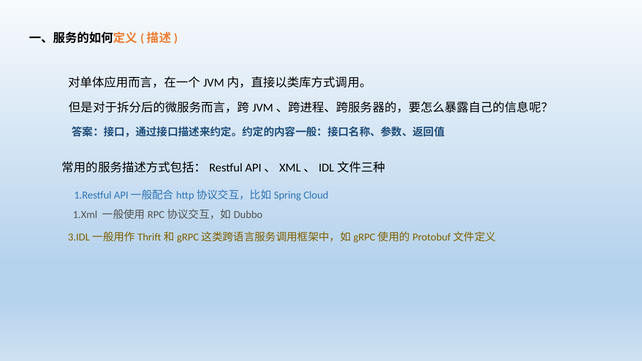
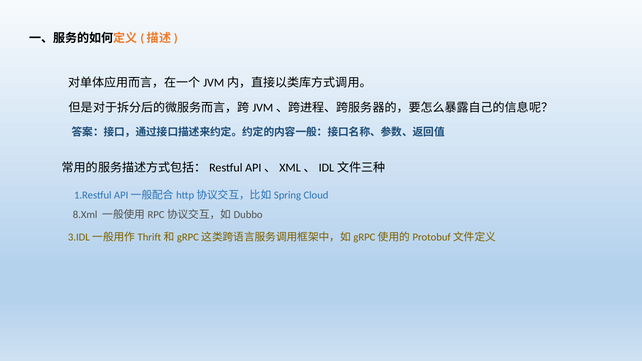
1.Xml: 1.Xml -> 8.Xml (85, 215)
